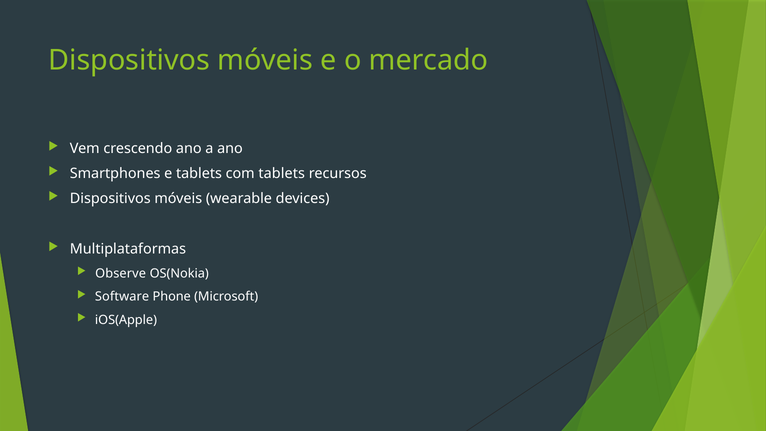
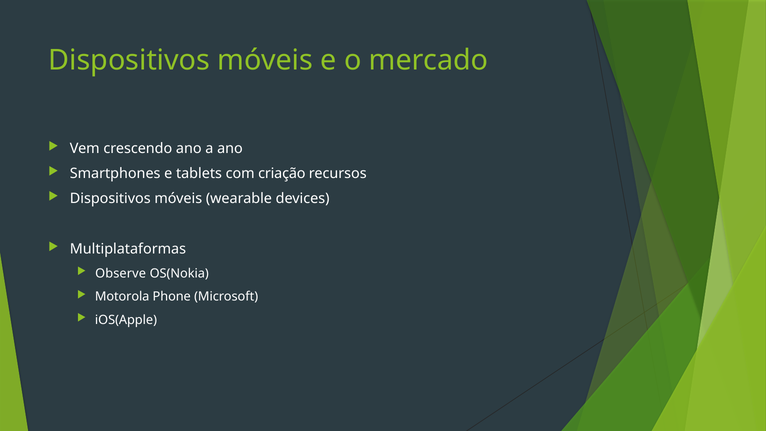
com tablets: tablets -> criação (282, 173)
Software: Software -> Motorola (122, 297)
